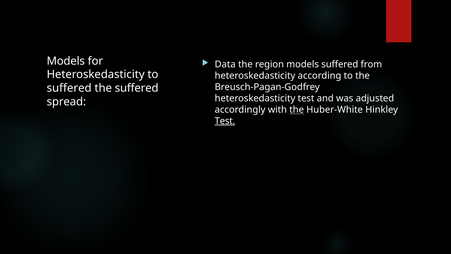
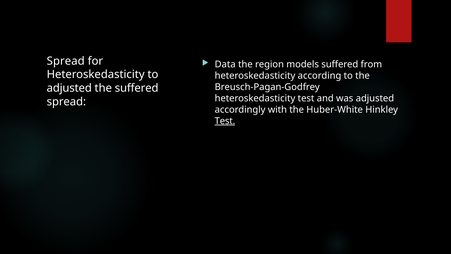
Models: Models -> Spread (66, 61)
suffered: suffered -> adjusted (69, 88)
the underline: present -> none (297, 110)
